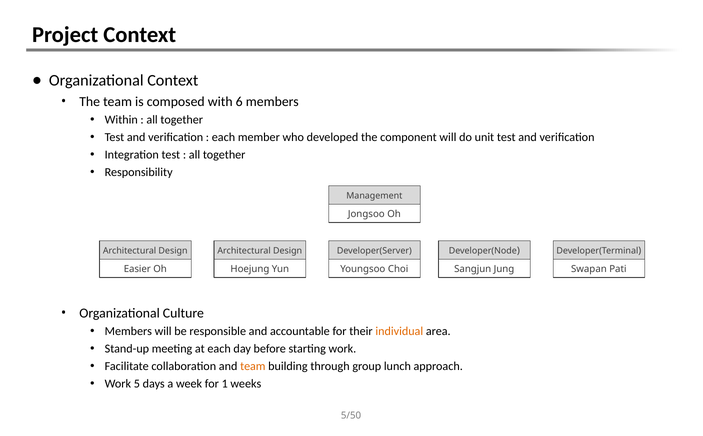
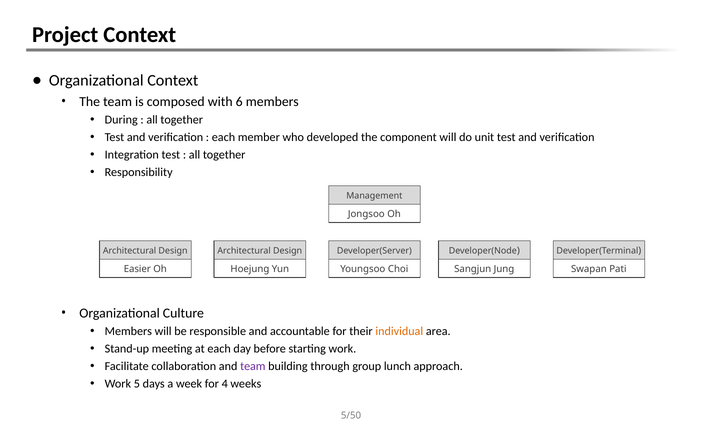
Within: Within -> During (121, 120)
team colour: orange -> purple (253, 367)
1: 1 -> 4 (225, 384)
